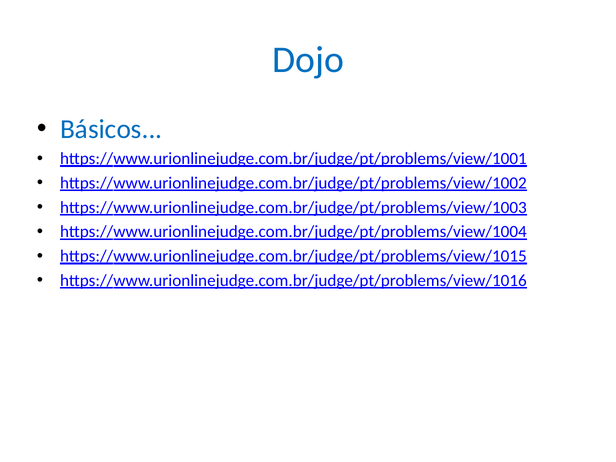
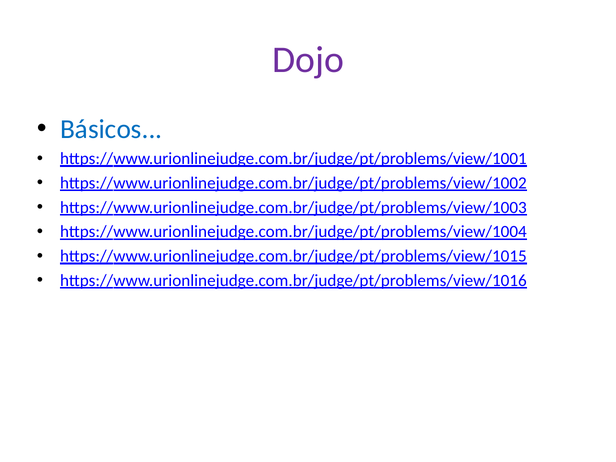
Dojo colour: blue -> purple (308, 60)
